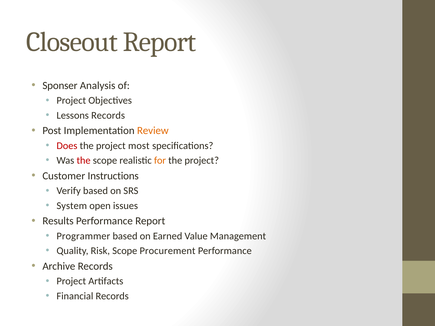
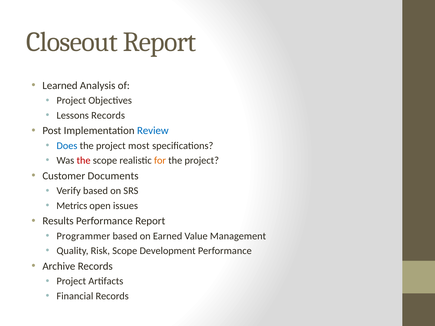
Sponser: Sponser -> Learned (60, 86)
Review colour: orange -> blue (153, 131)
Does colour: red -> blue (67, 146)
Instructions: Instructions -> Documents (113, 176)
System: System -> Metrics (72, 206)
Procurement: Procurement -> Development (168, 251)
